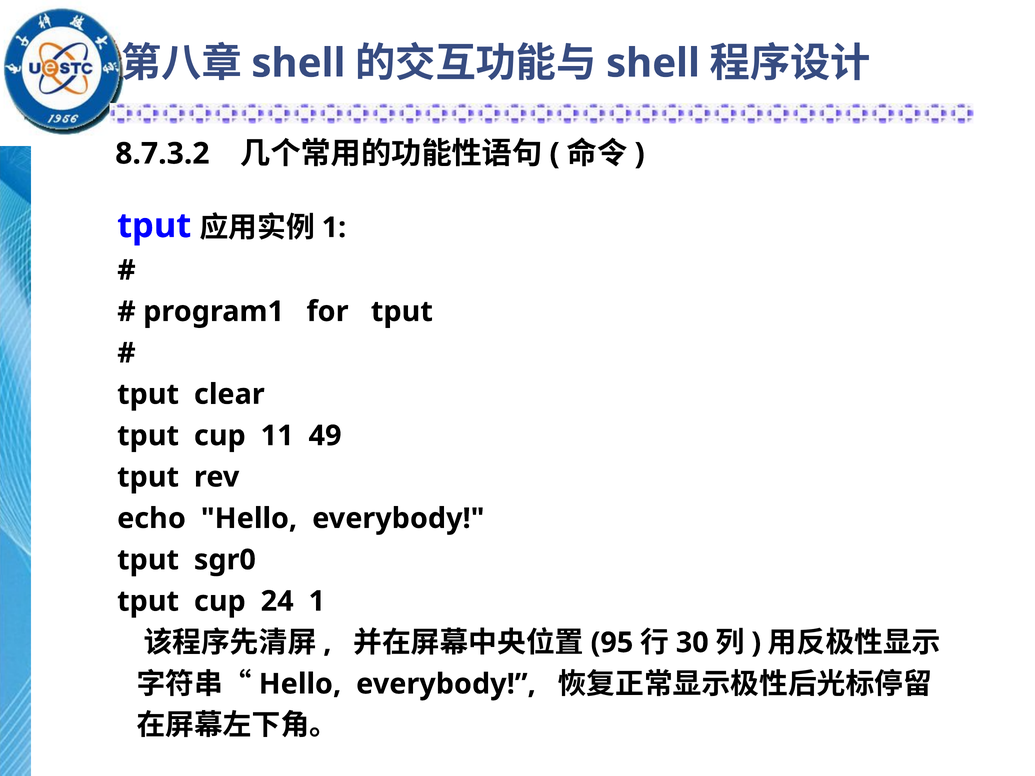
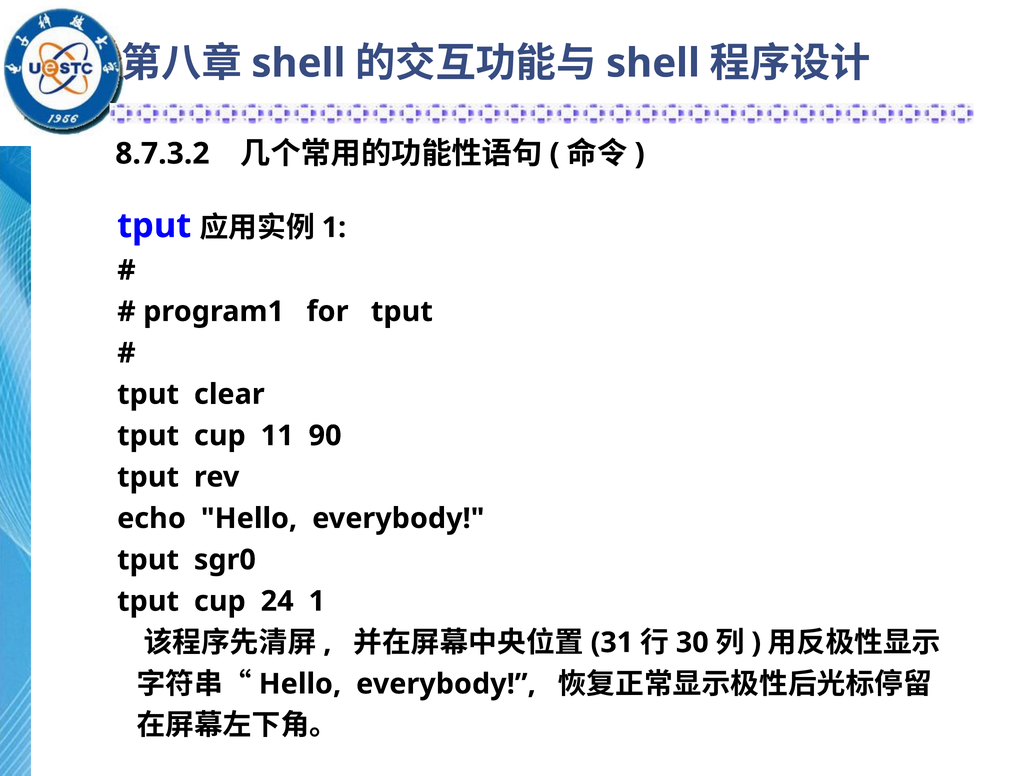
49: 49 -> 90 (325, 436)
95: 95 -> 31 (612, 643)
